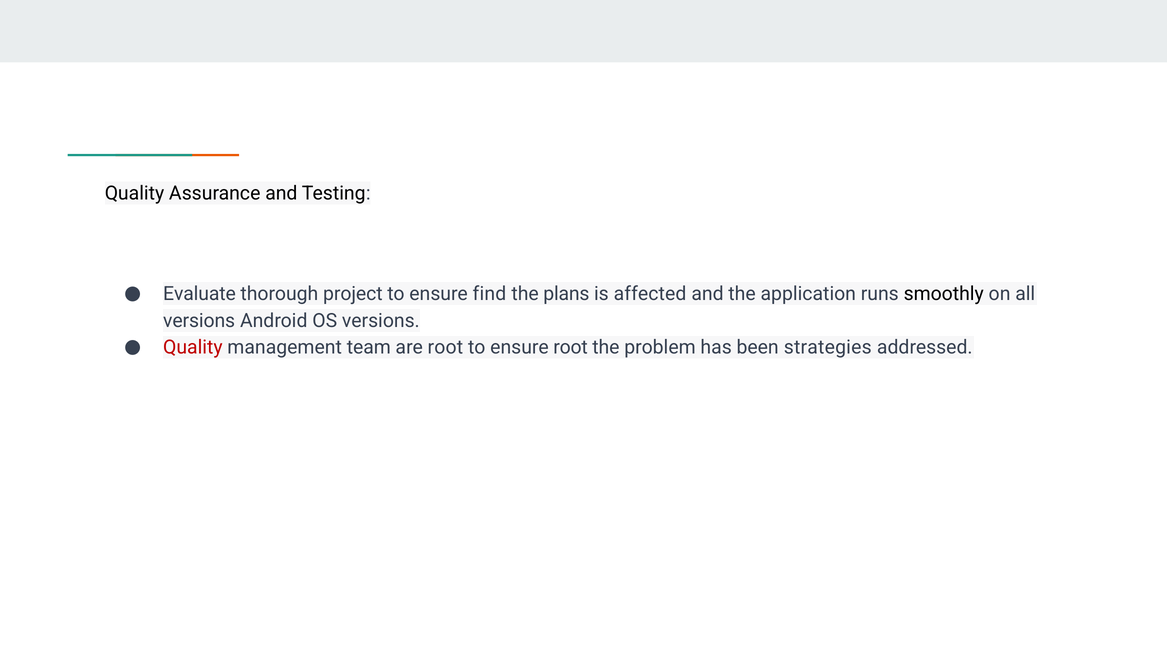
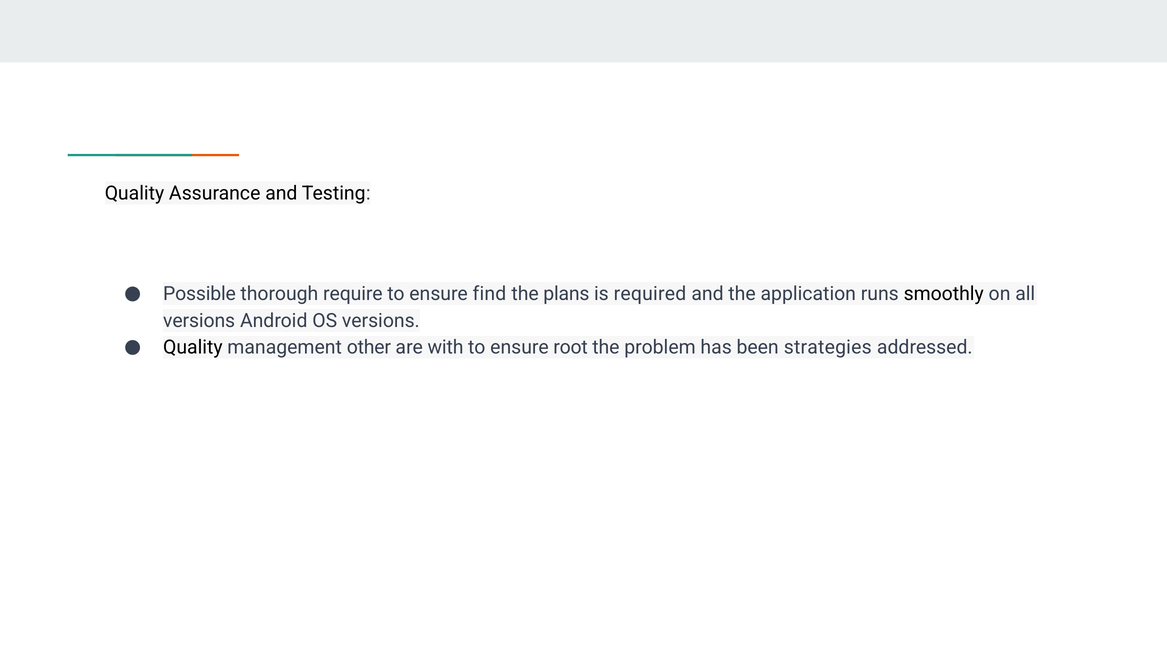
Evaluate: Evaluate -> Possible (199, 294)
project: project -> require (353, 294)
affected: affected -> required (650, 294)
Quality colour: red -> black (193, 347)
team: team -> other (369, 347)
are root: root -> with (446, 347)
